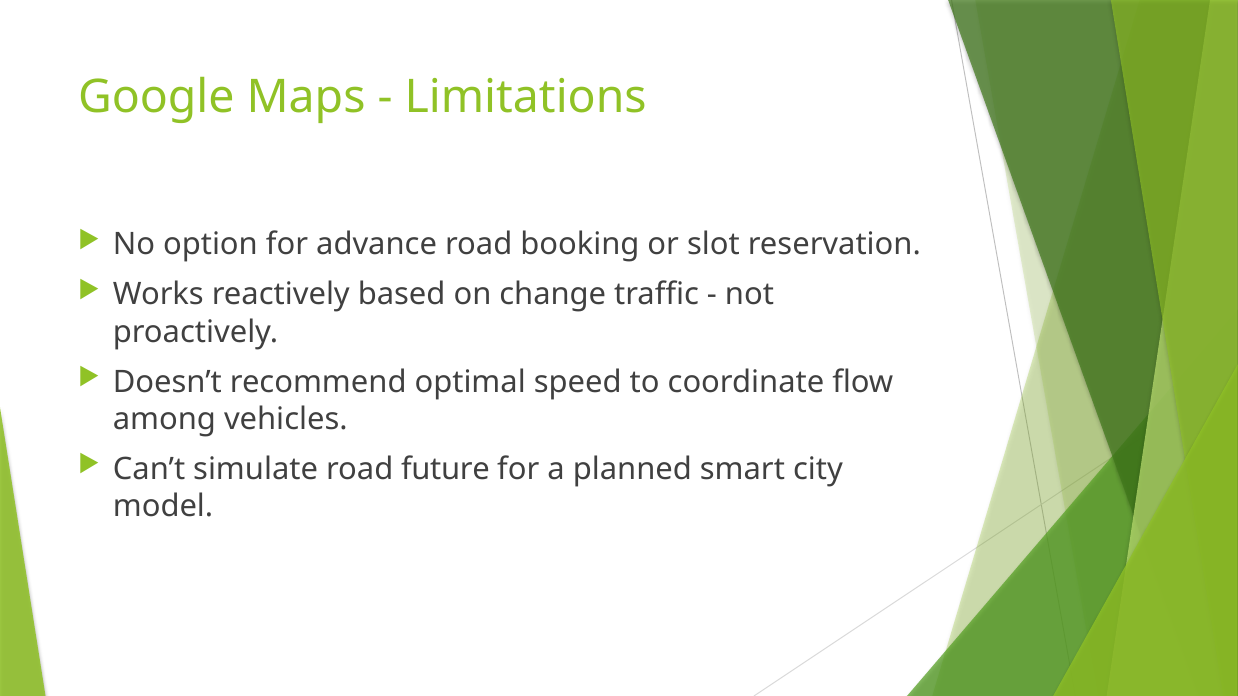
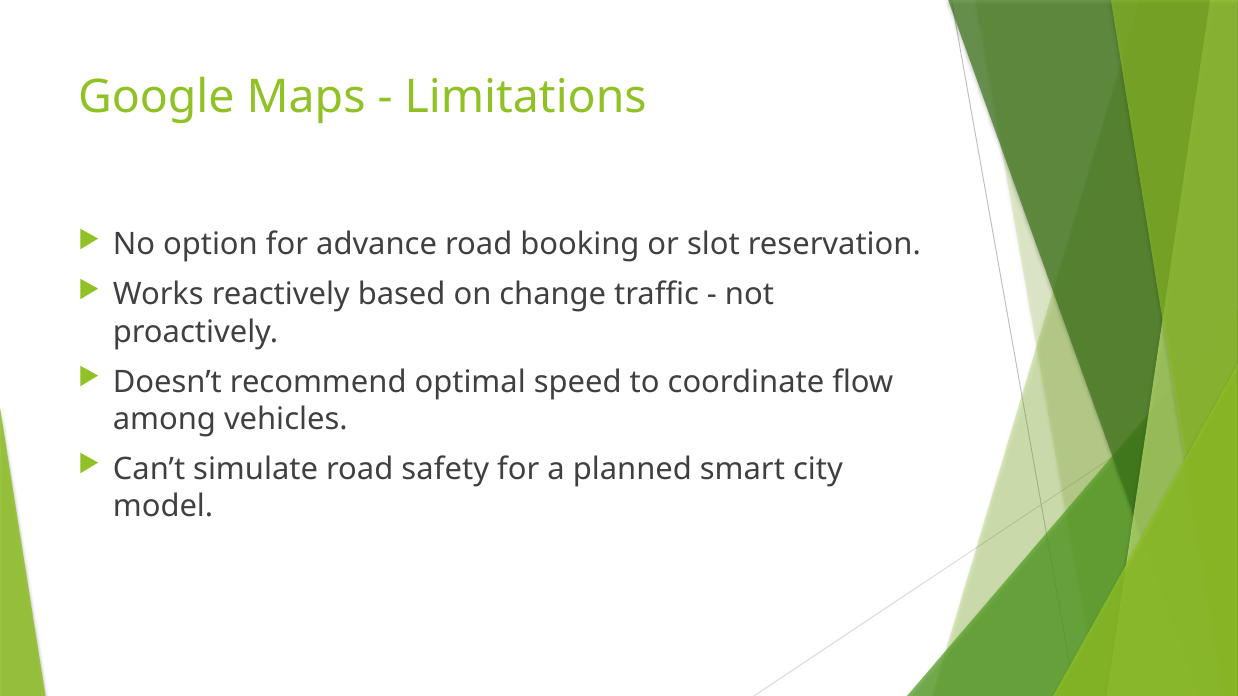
future: future -> safety (445, 469)
